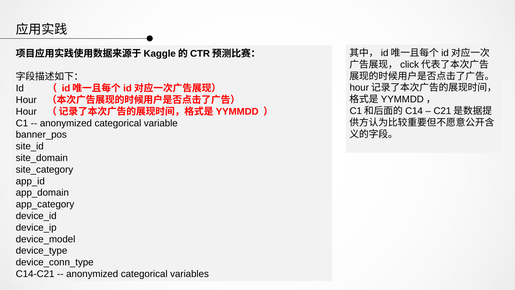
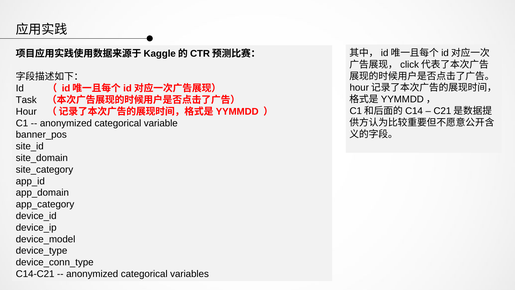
Hour: Hour -> Task (26, 100)
